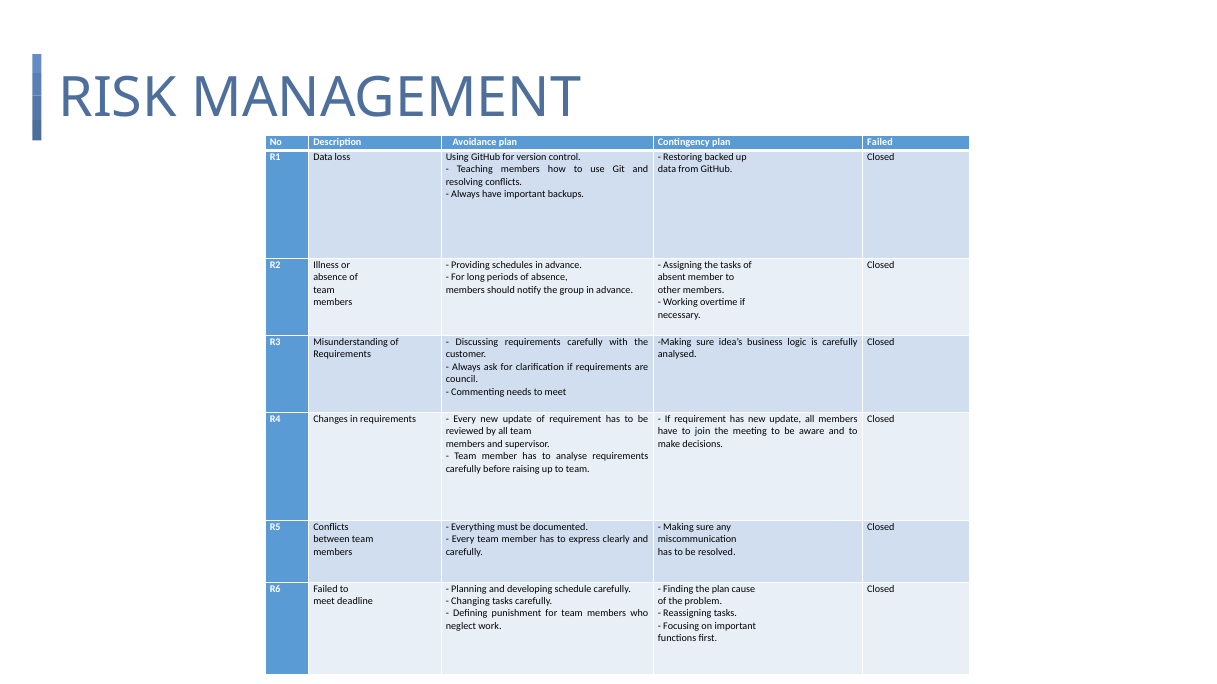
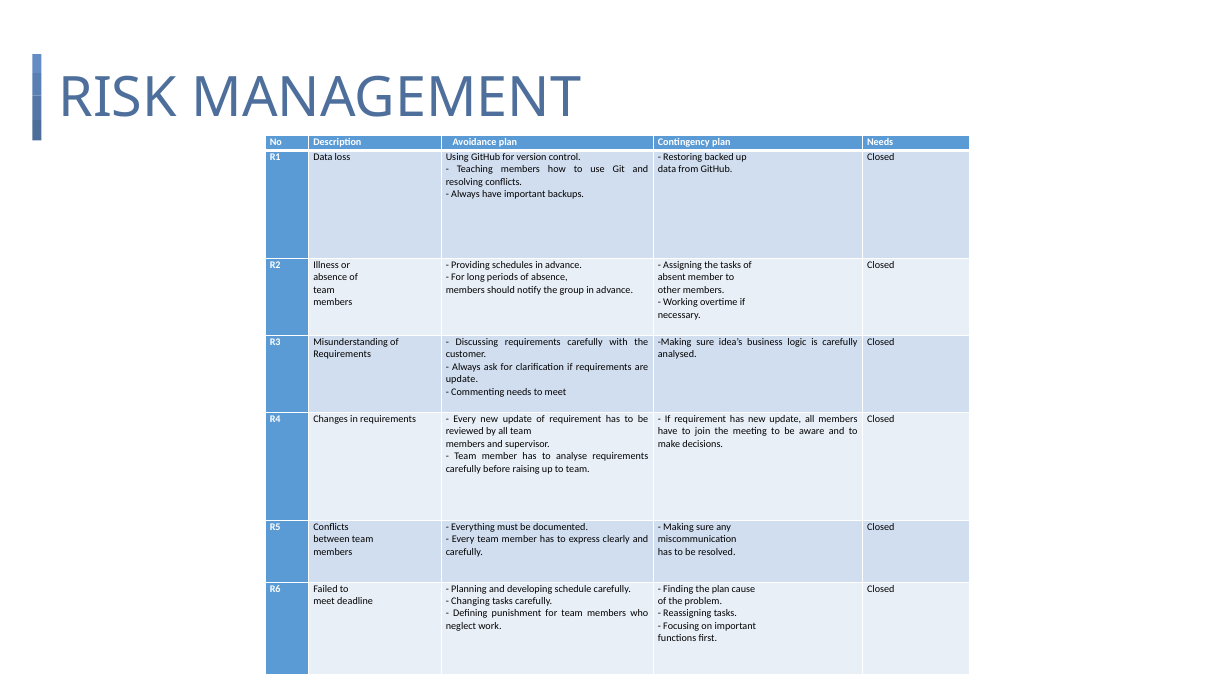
plan Failed: Failed -> Needs (880, 142)
council: council -> update (462, 380)
